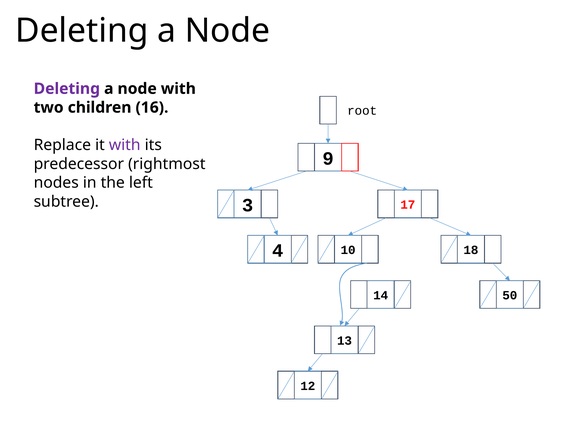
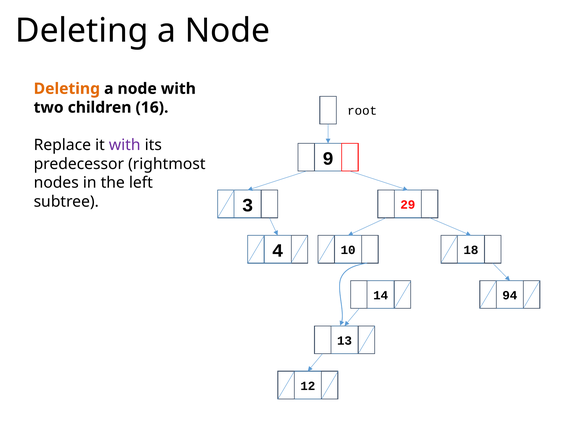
Deleting colour: purple -> orange (67, 89)
17: 17 -> 29 (408, 204)
50: 50 -> 94 (510, 295)
